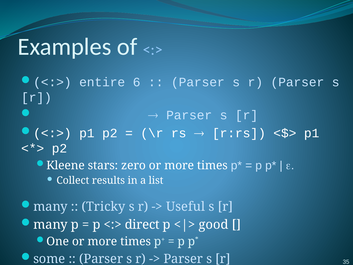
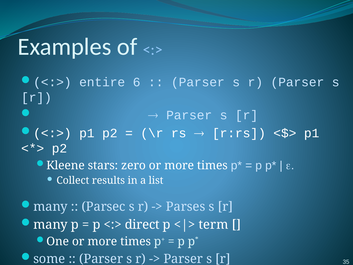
Tricky: Tricky -> Parsec (104, 207)
Useful: Useful -> Parses (186, 207)
good: good -> term (213, 224)
